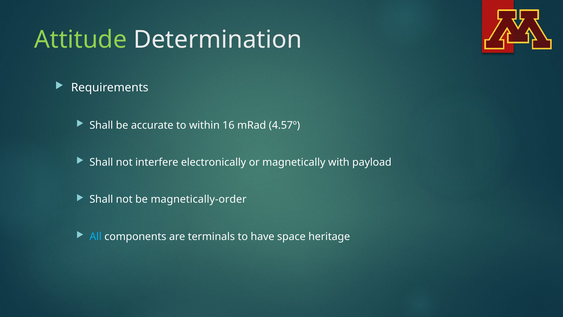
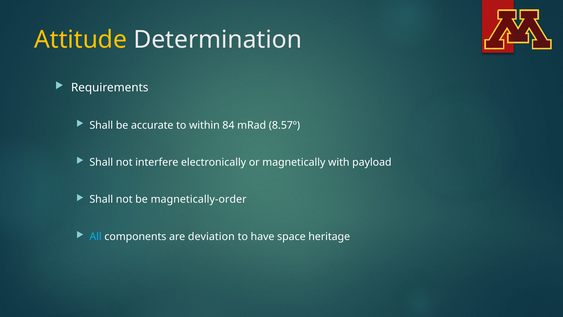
Attitude colour: light green -> yellow (81, 40)
16: 16 -> 84 (228, 125)
4.57º: 4.57º -> 8.57º (284, 125)
terminals: terminals -> deviation (211, 236)
